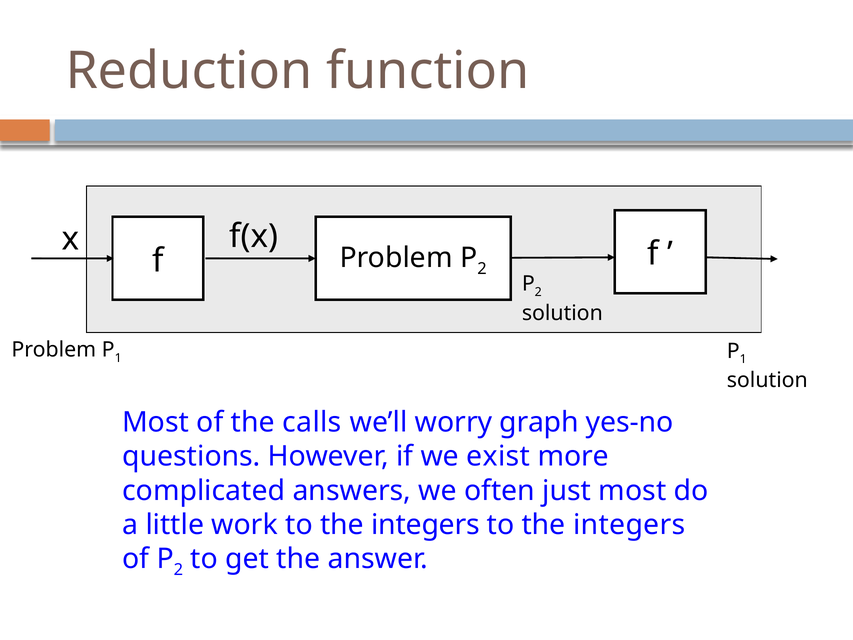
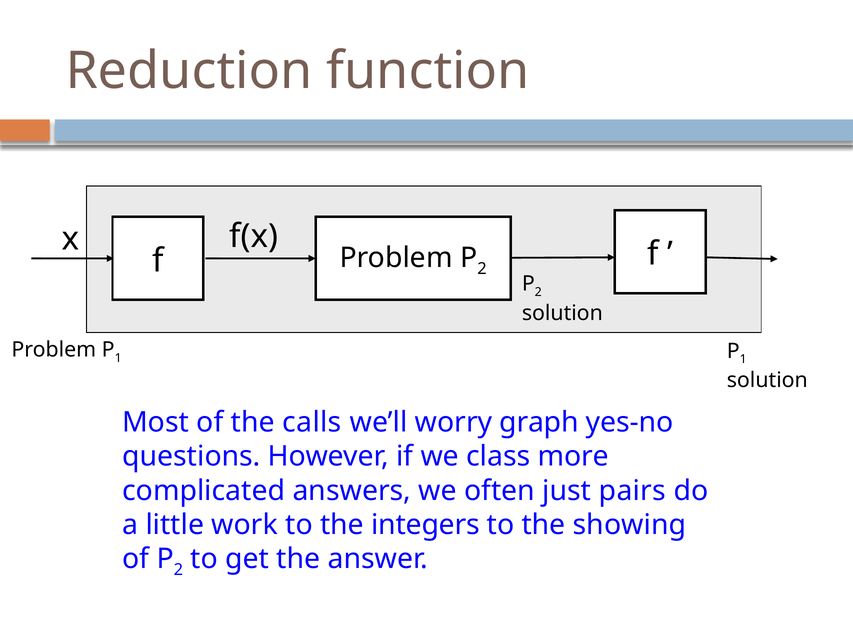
exist: exist -> class (498, 456)
just most: most -> pairs (632, 490)
integers: integers -> showing (629, 525)
